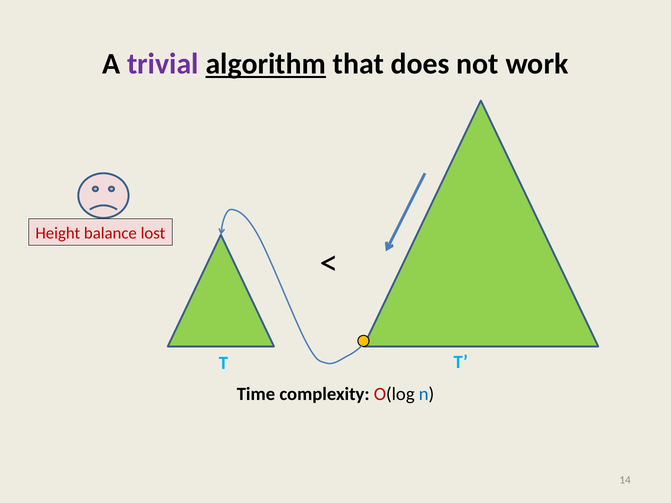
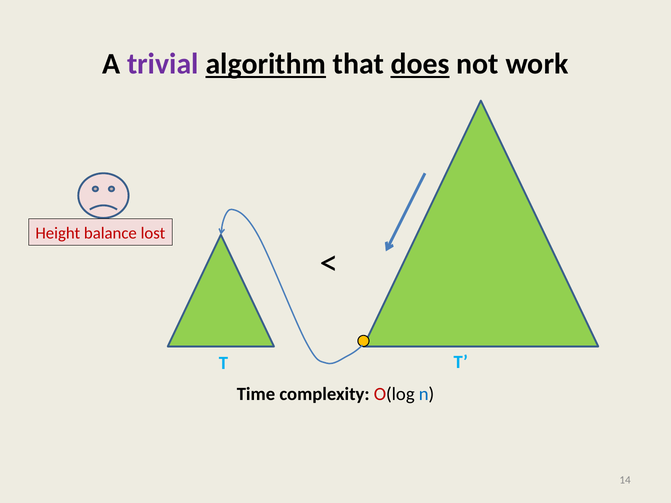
does underline: none -> present (420, 64)
